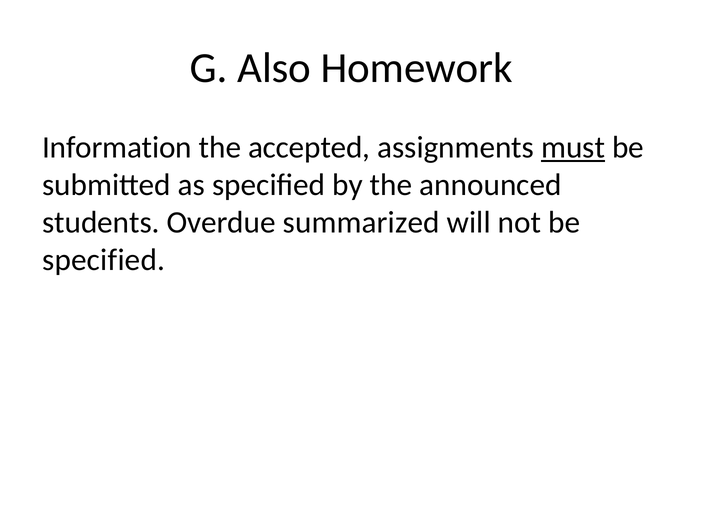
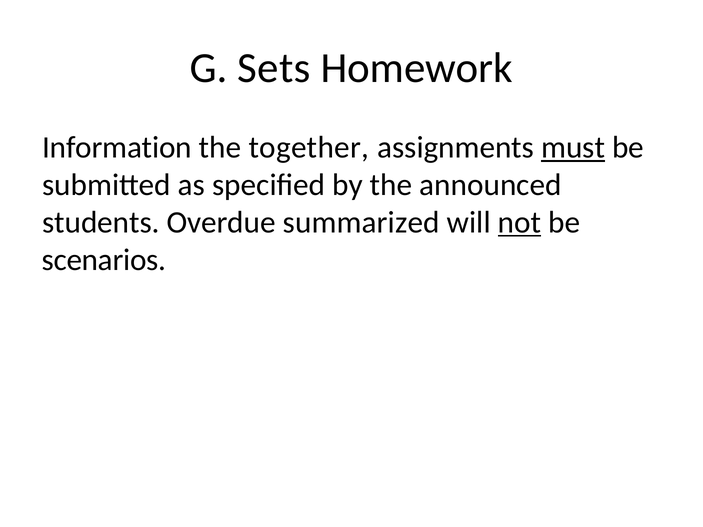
Also: Also -> Sets (274, 68)
accepted: accepted -> together (309, 147)
not underline: none -> present (519, 222)
specified: specified -> scenarios (104, 260)
